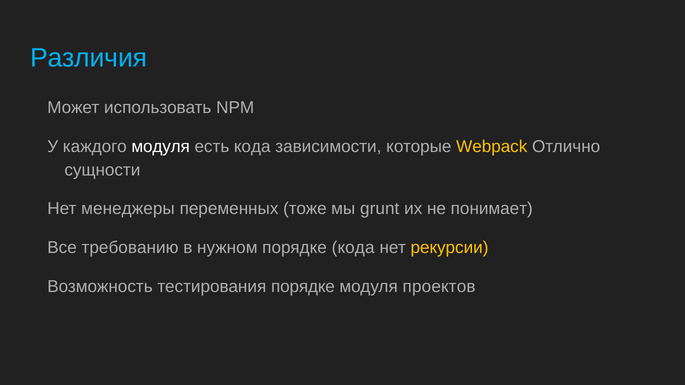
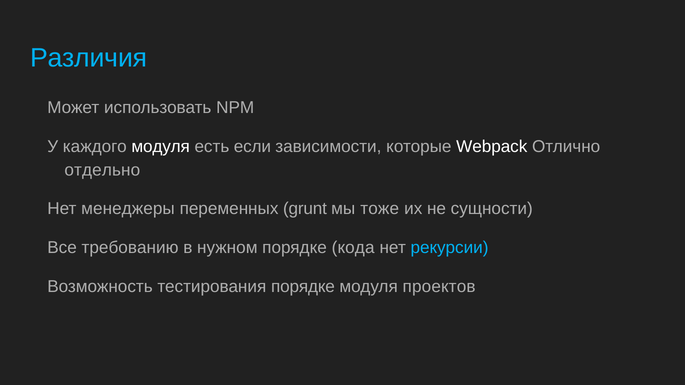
есть кода: кода -> если (252, 147)
Webpack colour: yellow -> white (492, 147)
сущности: сущности -> отдельно (102, 170)
тоже: тоже -> grunt (305, 209)
grunt: grunt -> тоже (380, 209)
понимает: понимает -> сущности (492, 209)
рекурсии colour: yellow -> light blue (450, 248)
